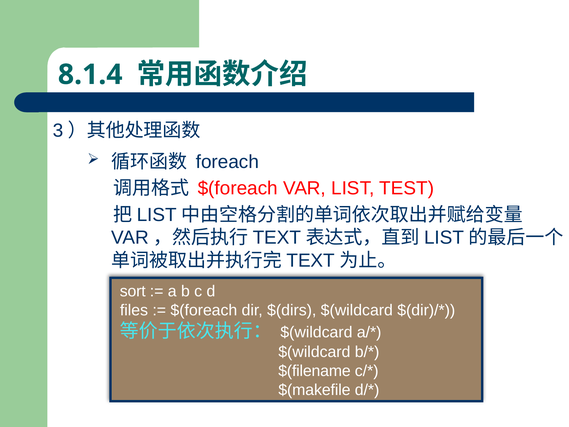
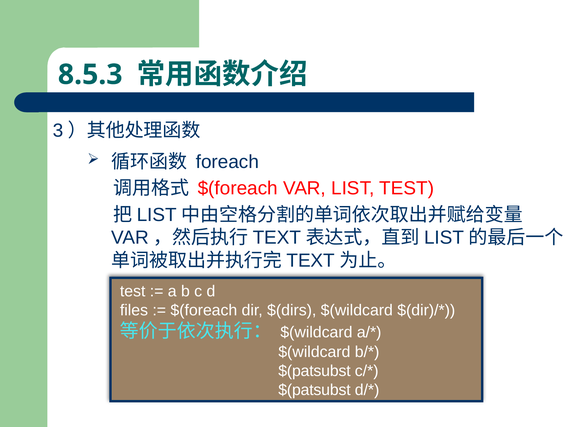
8.1.4: 8.1.4 -> 8.5.3 (90, 75)
sort: sort -> test (133, 291)
$(filename: $(filename -> $(patsubst (314, 371)
$(makefile: $(makefile -> $(patsubst (314, 390)
